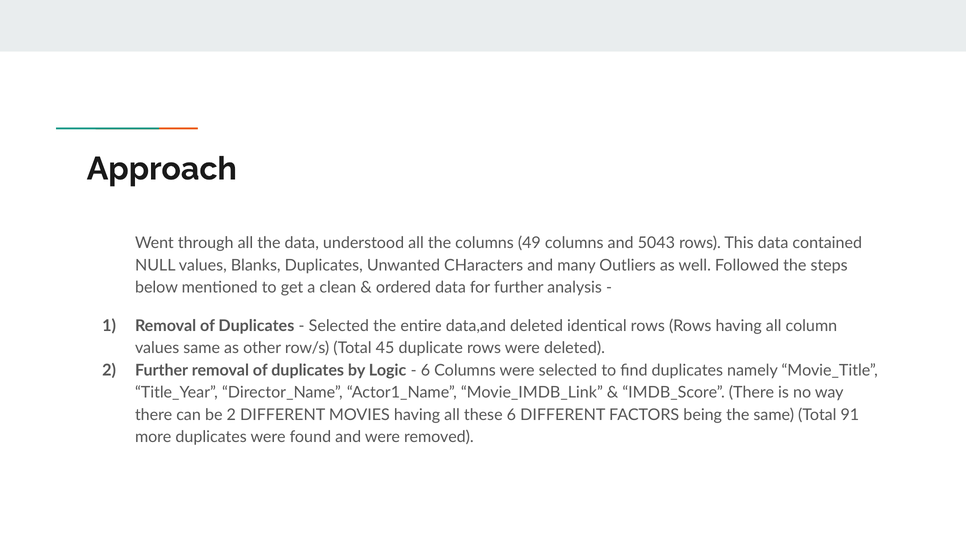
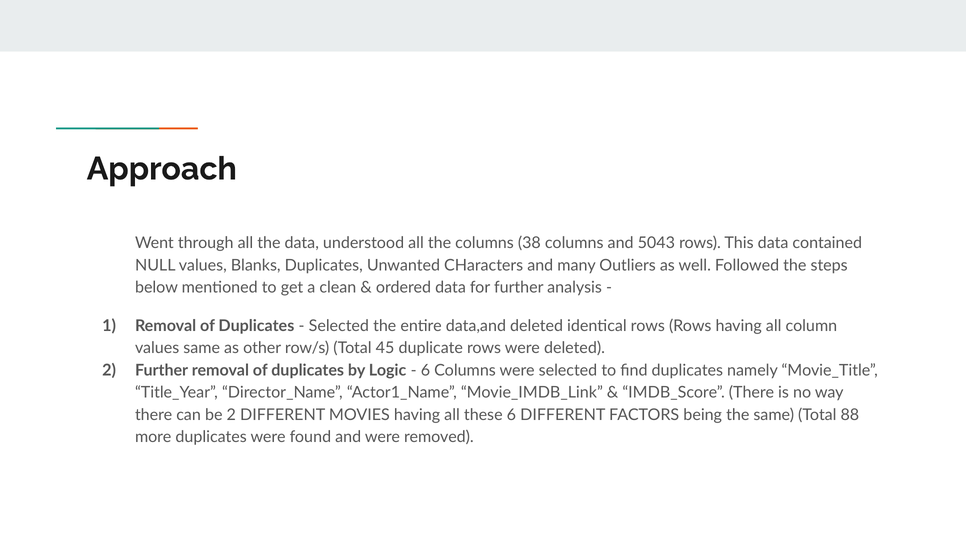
49: 49 -> 38 (529, 243)
91: 91 -> 88 (850, 414)
